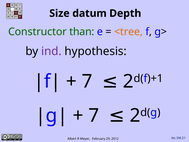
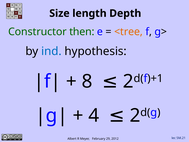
datum: datum -> length (89, 13)
than: than -> then (82, 32)
ind colour: purple -> blue (51, 51)
7: 7 -> 8 (87, 81)
7: 7 -> 4 (94, 115)
